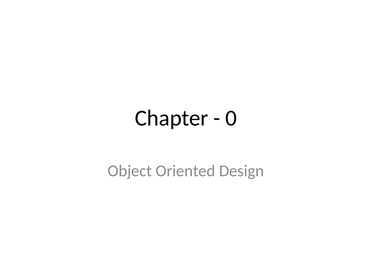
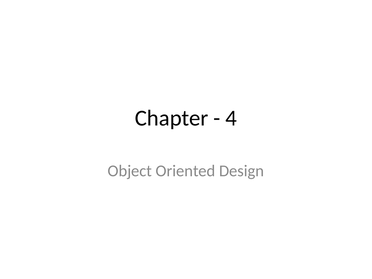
0: 0 -> 4 (231, 118)
